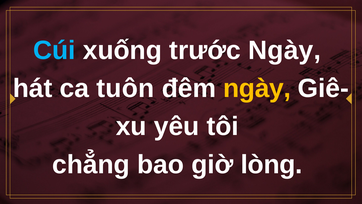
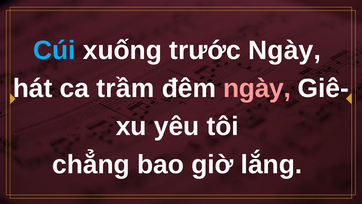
tuôn: tuôn -> trầm (125, 88)
ngày colour: yellow -> pink (257, 88)
lòng: lòng -> lắng (271, 164)
